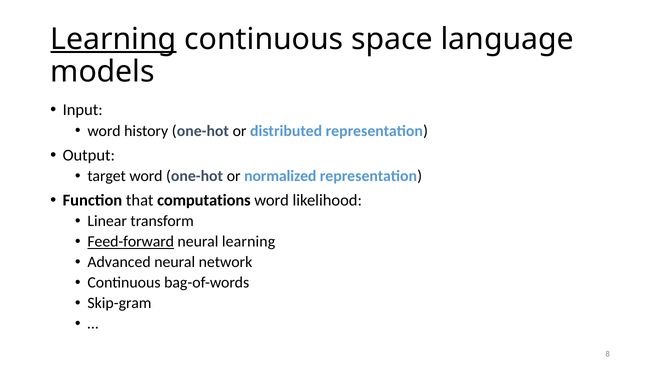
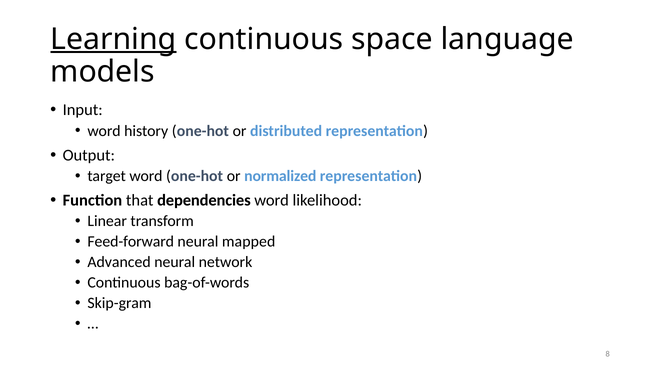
computations: computations -> dependencies (204, 201)
Feed-forward underline: present -> none (131, 242)
neural learning: learning -> mapped (249, 242)
